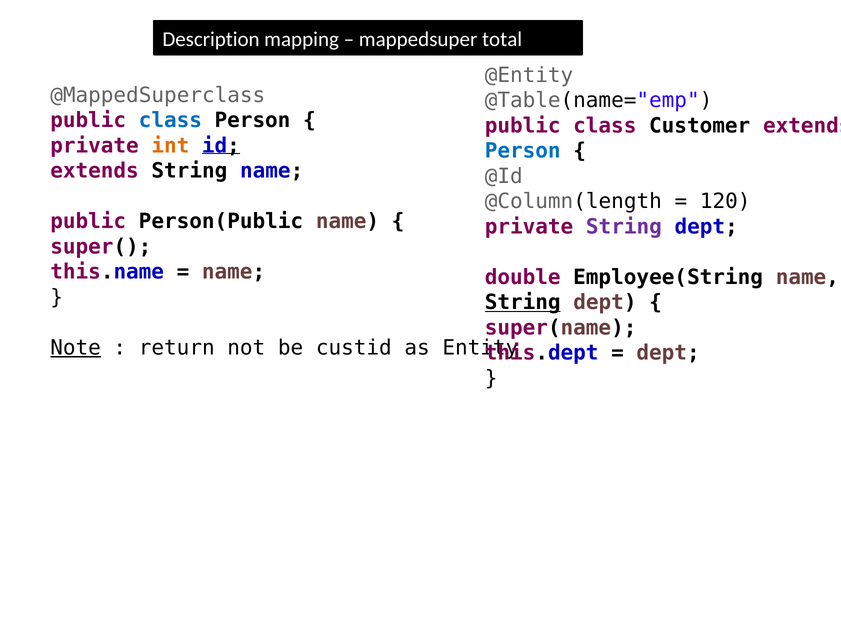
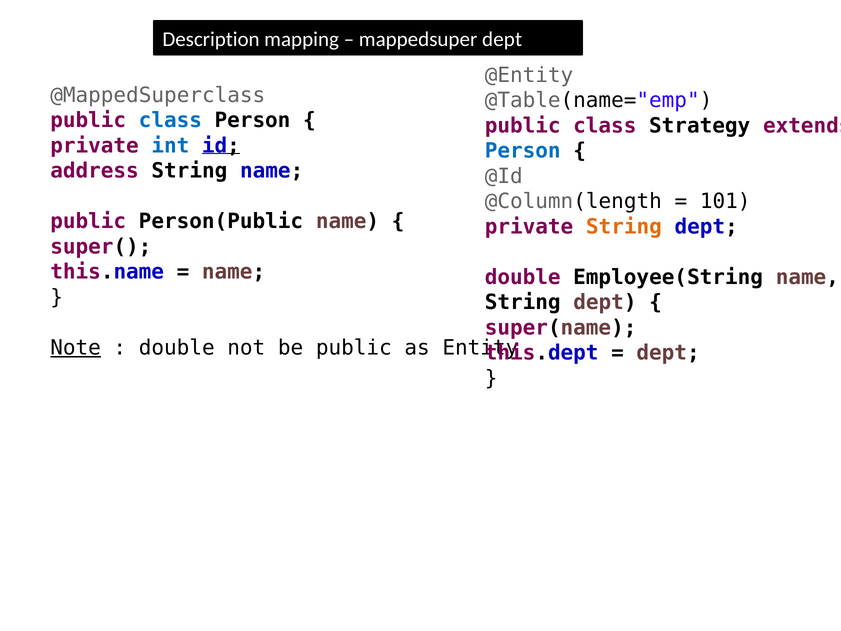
mappedsuper total: total -> dept (502, 39)
Customer: Customer -> Strategy (700, 126)
int colour: orange -> blue (170, 146)
extends: extends -> address (95, 171)
120: 120 -> 101 (725, 201)
String colour: purple -> orange (624, 227)
String underline: present -> none (523, 302)
return: return -> double (177, 348)
be custid: custid -> public (354, 348)
